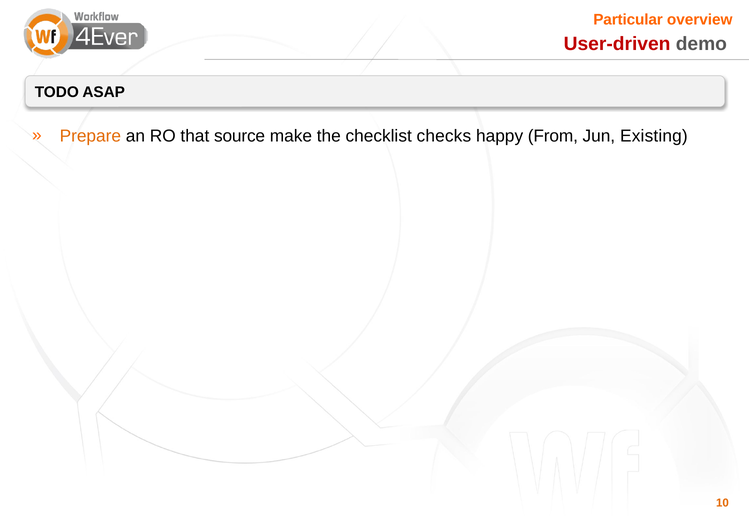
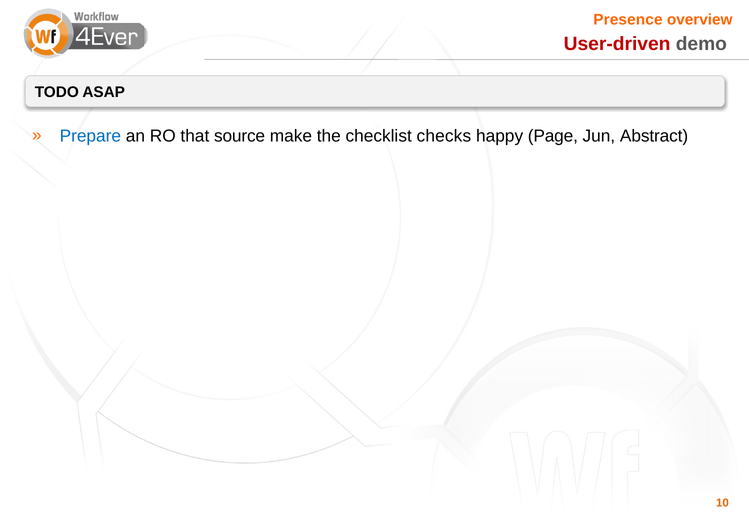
Particular: Particular -> Presence (628, 19)
Prepare colour: orange -> blue (90, 136)
From: From -> Page (553, 136)
Existing: Existing -> Abstract (654, 136)
